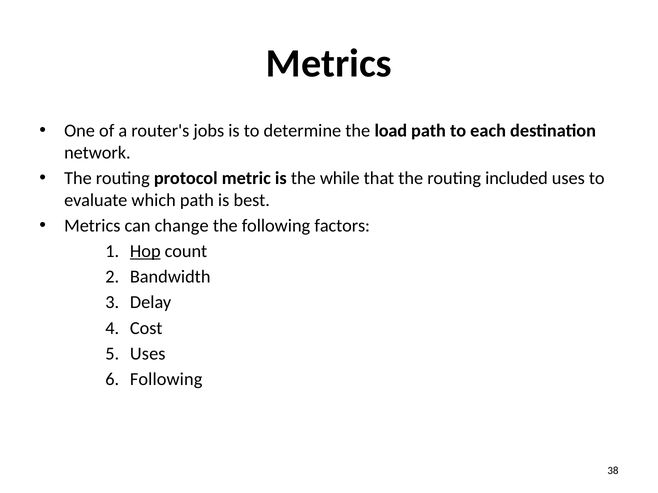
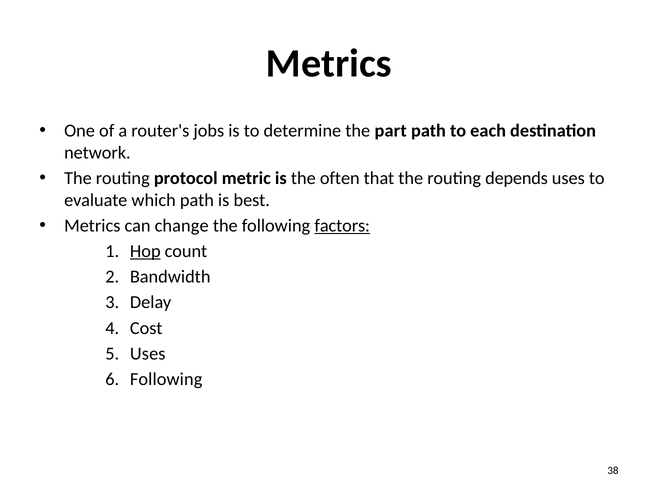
load: load -> part (391, 131)
while: while -> often (340, 178)
included: included -> depends (517, 178)
factors underline: none -> present (342, 226)
